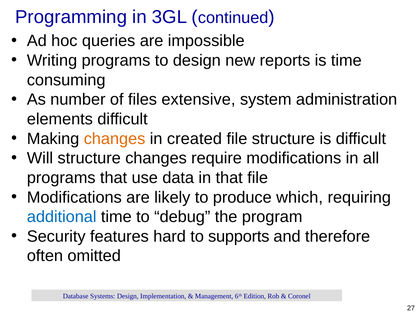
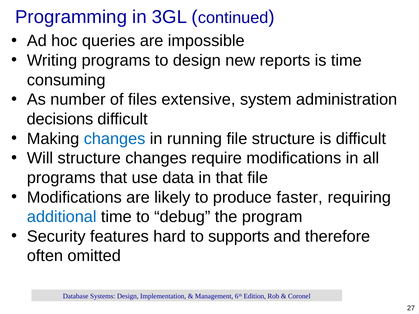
elements: elements -> decisions (60, 119)
changes colour: orange -> blue (115, 139)
created: created -> running (194, 139)
which: which -> faster (300, 197)
